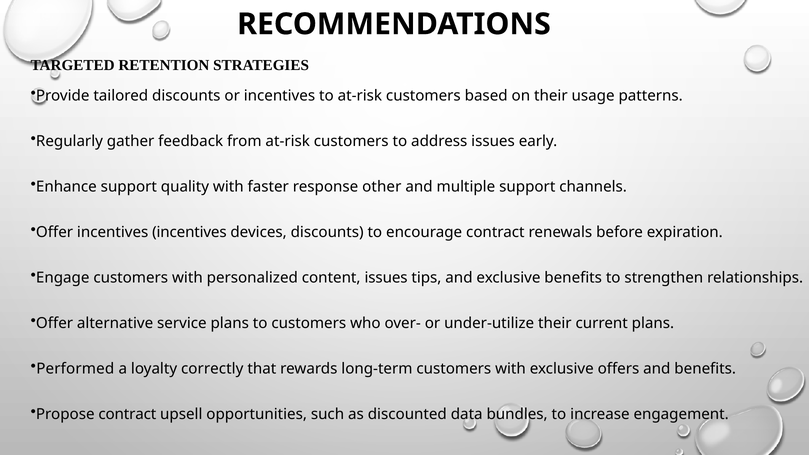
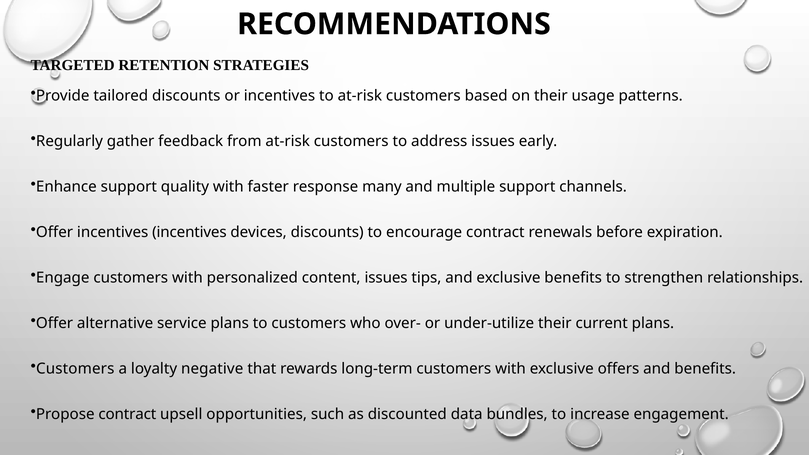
other: other -> many (382, 187)
Performed: Performed -> Customers (75, 369)
correctly: correctly -> negative (212, 369)
